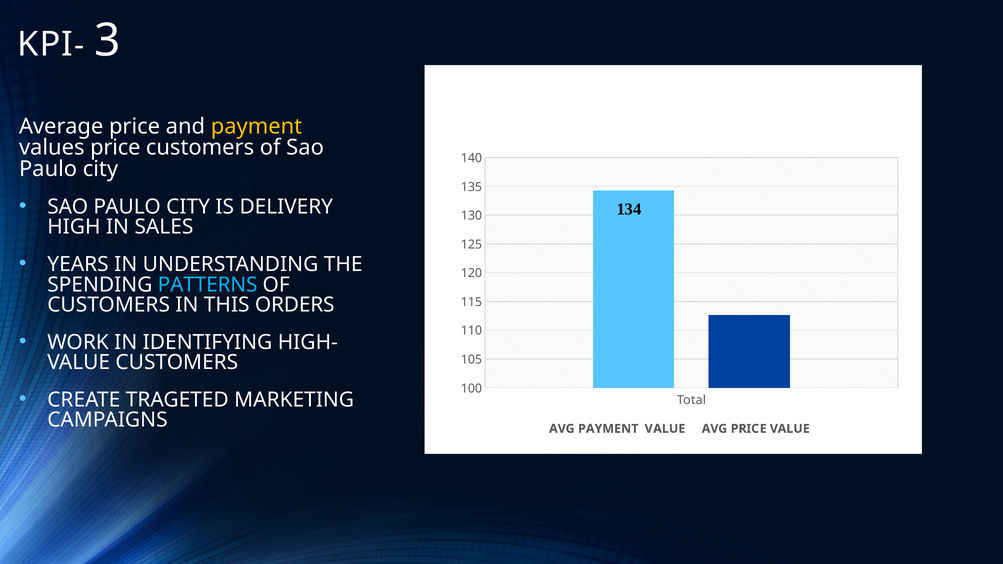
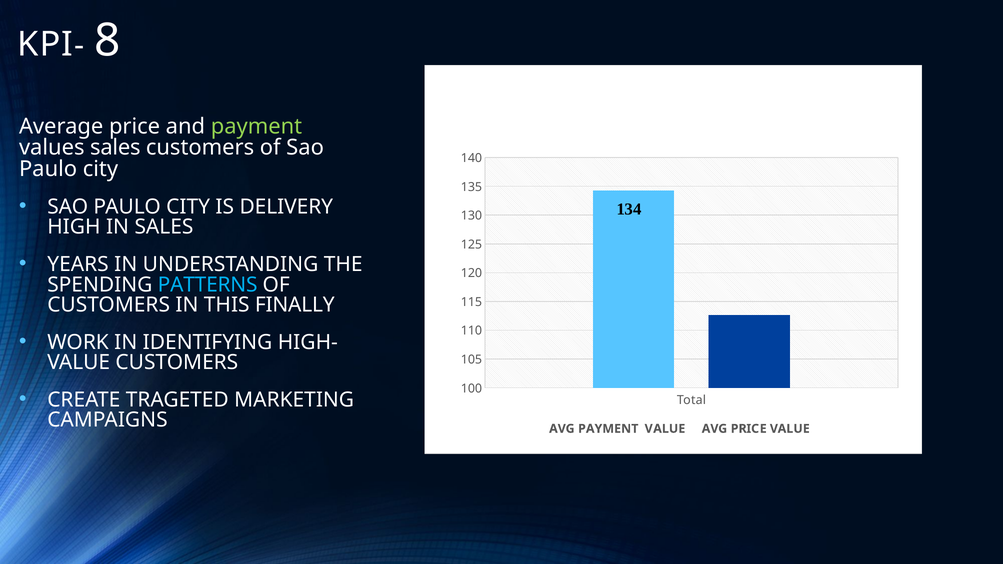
3: 3 -> 8 (108, 41)
payment colour: yellow -> light green (256, 126)
values price: price -> sales (115, 148)
ORDERS: ORDERS -> FINALLY (295, 305)
